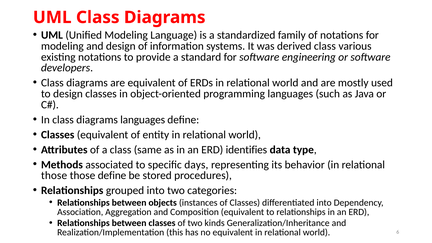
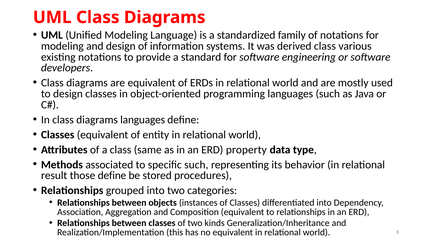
identifies: identifies -> property (246, 150)
specific days: days -> such (196, 165)
those: those -> result (54, 176)
